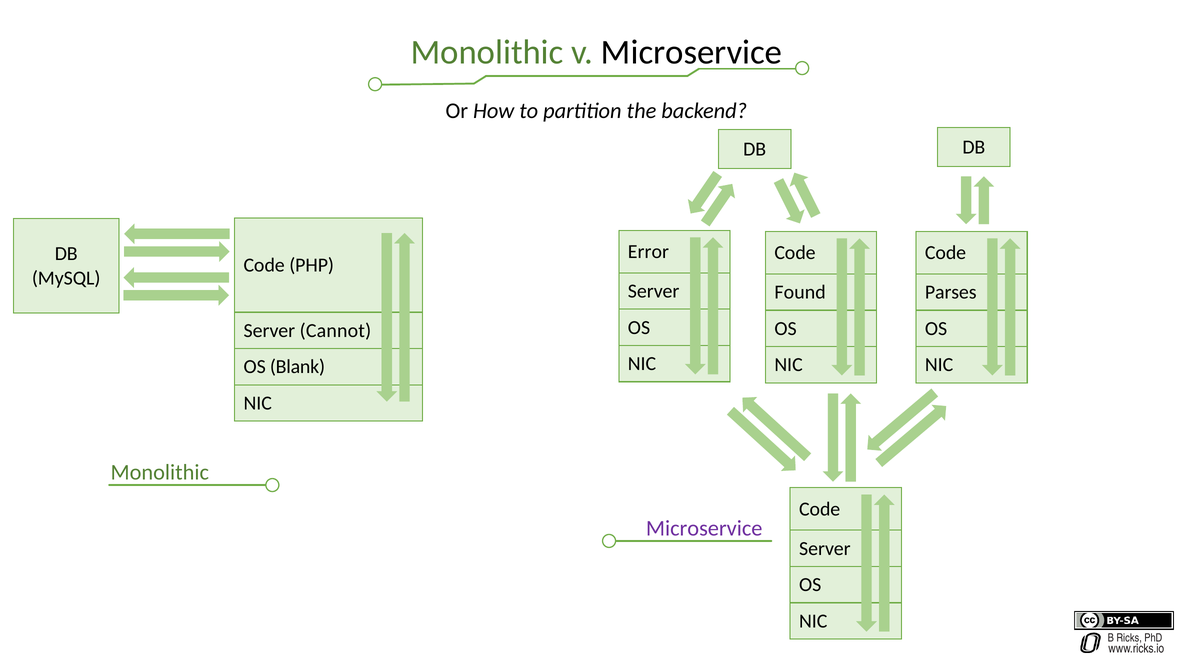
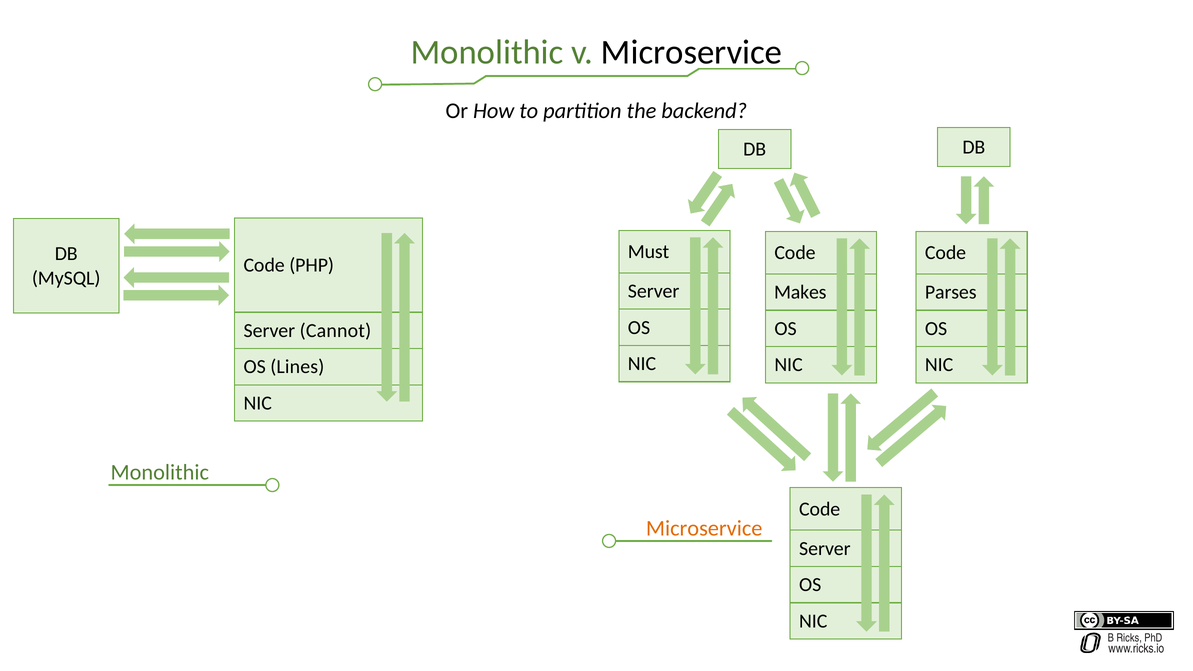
Error: Error -> Must (649, 252)
Found: Found -> Makes (800, 292)
Blank: Blank -> Lines (297, 367)
Microservice colour: purple -> orange (704, 528)
